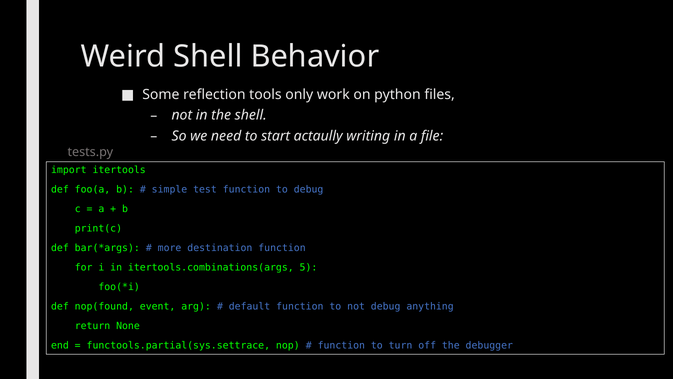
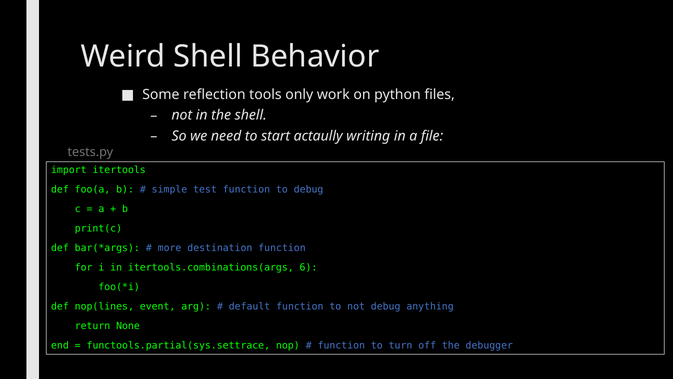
5: 5 -> 6 (308, 267)
nop(found: nop(found -> nop(lines (104, 306)
